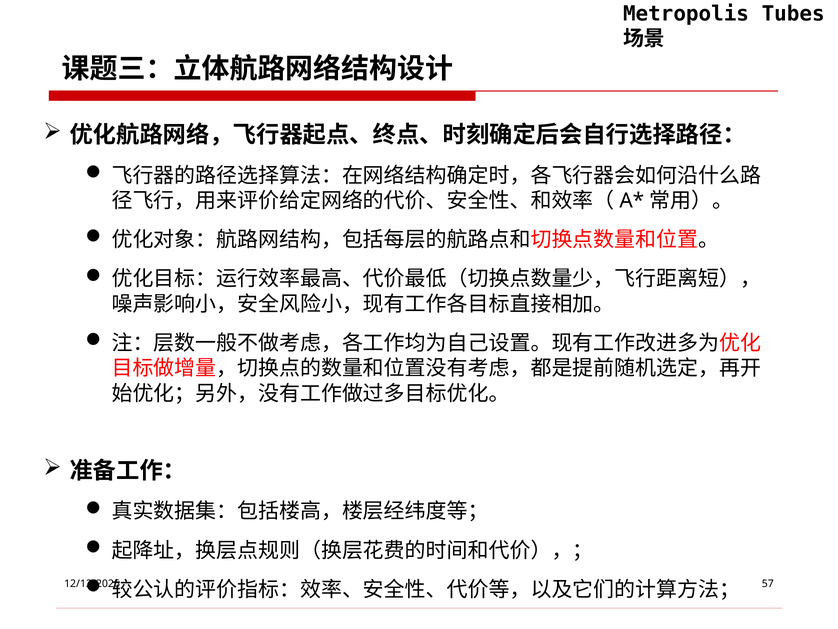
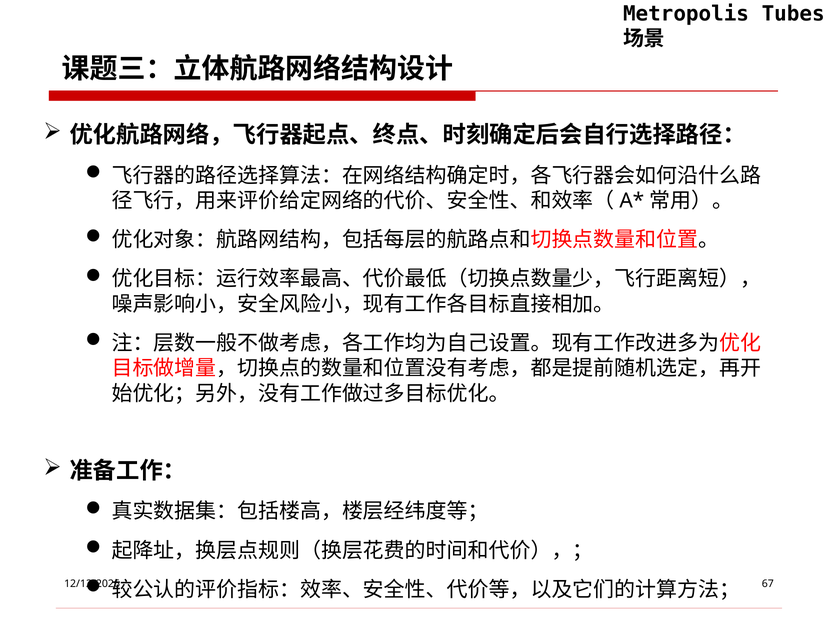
57: 57 -> 67 (768, 584)
